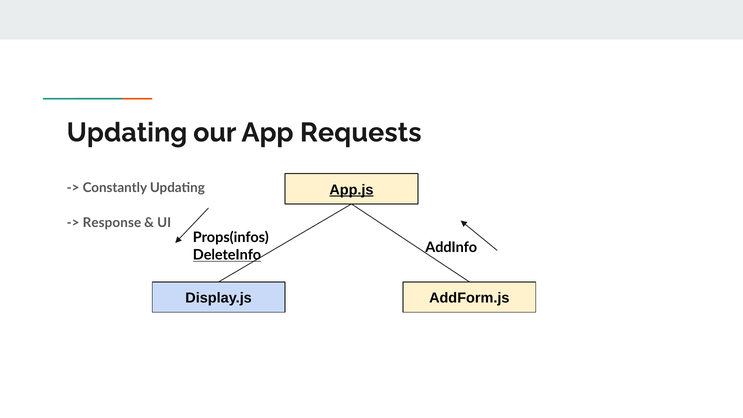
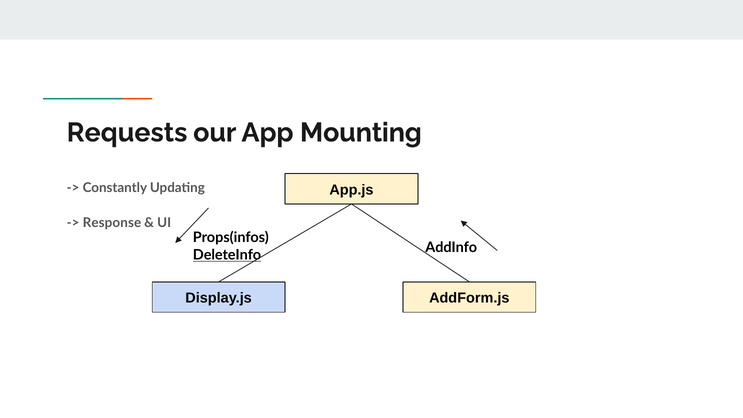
Updating: Updating -> Requests (127, 133)
Requests: Requests -> Mounting (361, 133)
App.js underline: present -> none (351, 190)
